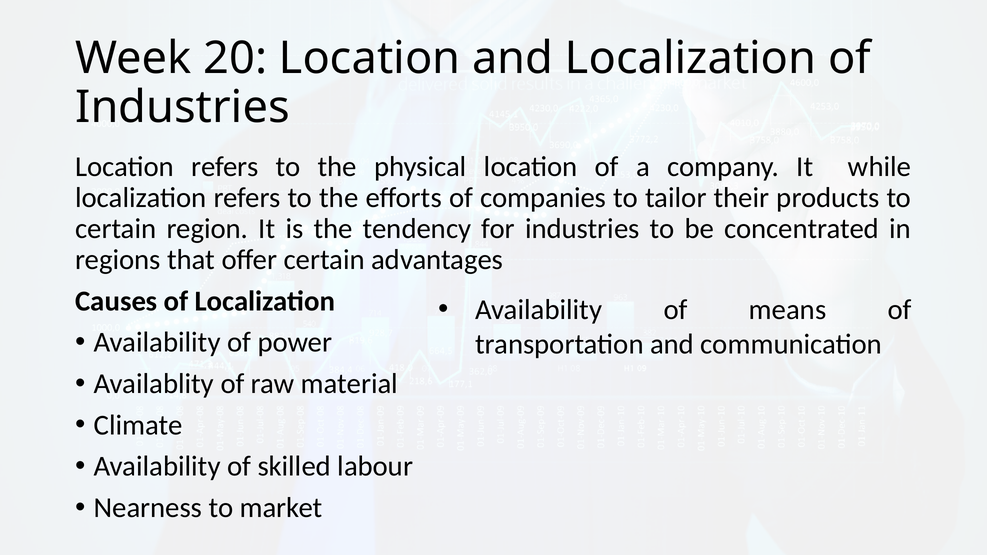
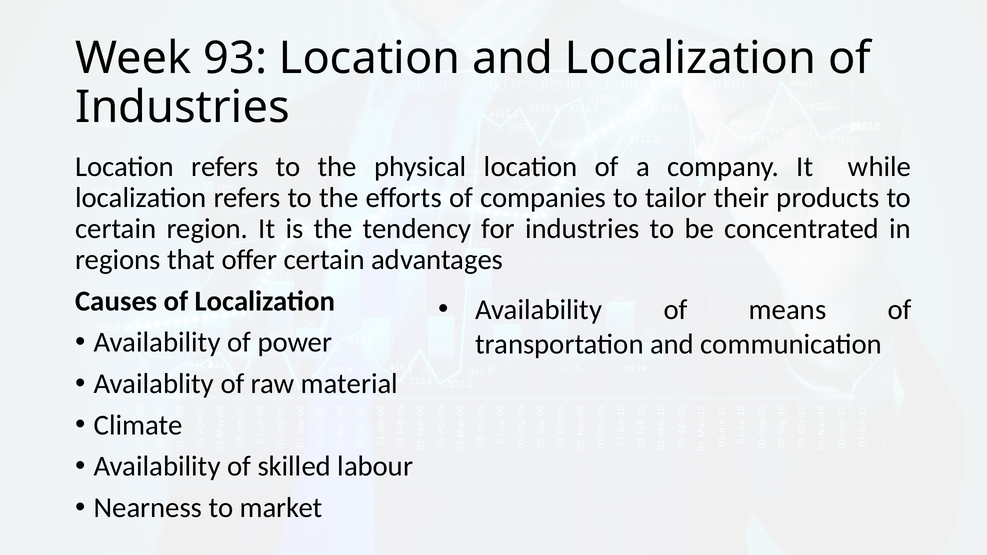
20: 20 -> 93 (235, 58)
